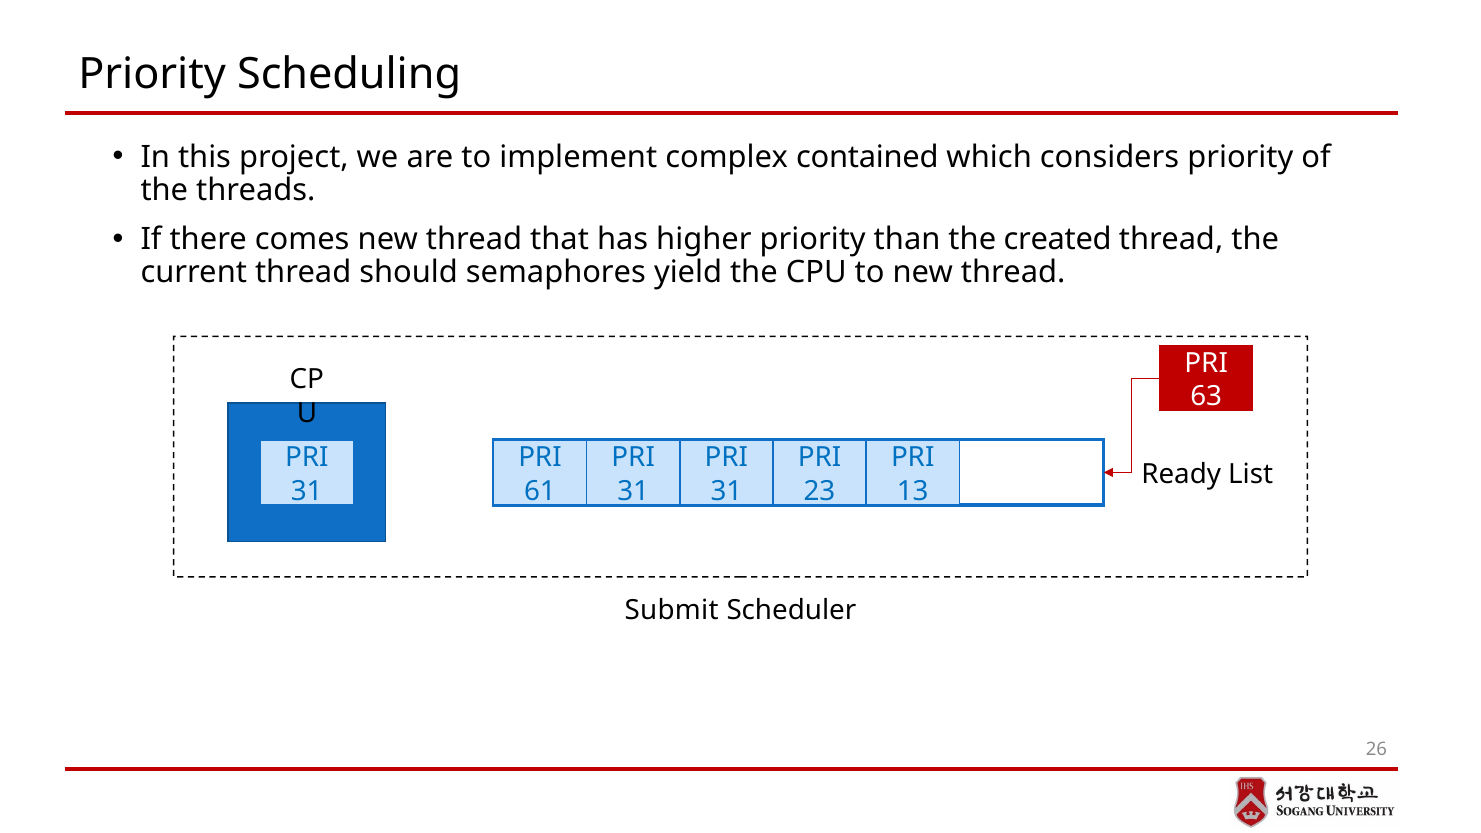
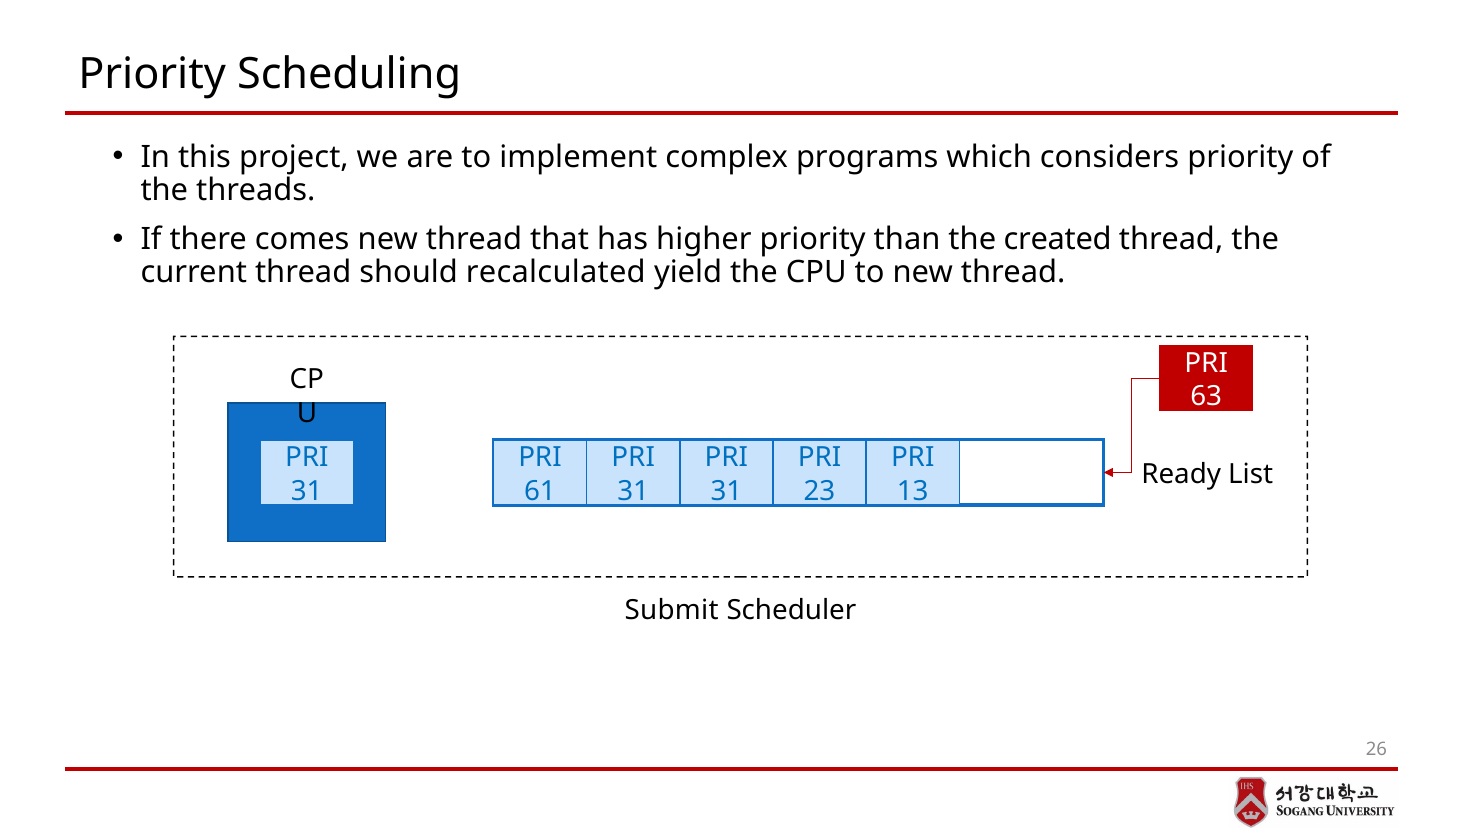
contained: contained -> programs (867, 157)
semaphores: semaphores -> recalculated (556, 272)
